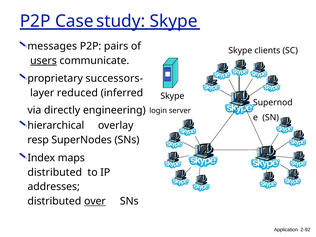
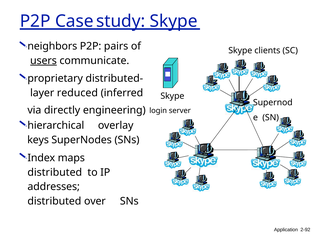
messages: messages -> neighbors (52, 46)
successors-: successors- -> distributed- (114, 79)
resp: resp -> keys (38, 140)
over underline: present -> none (95, 201)
